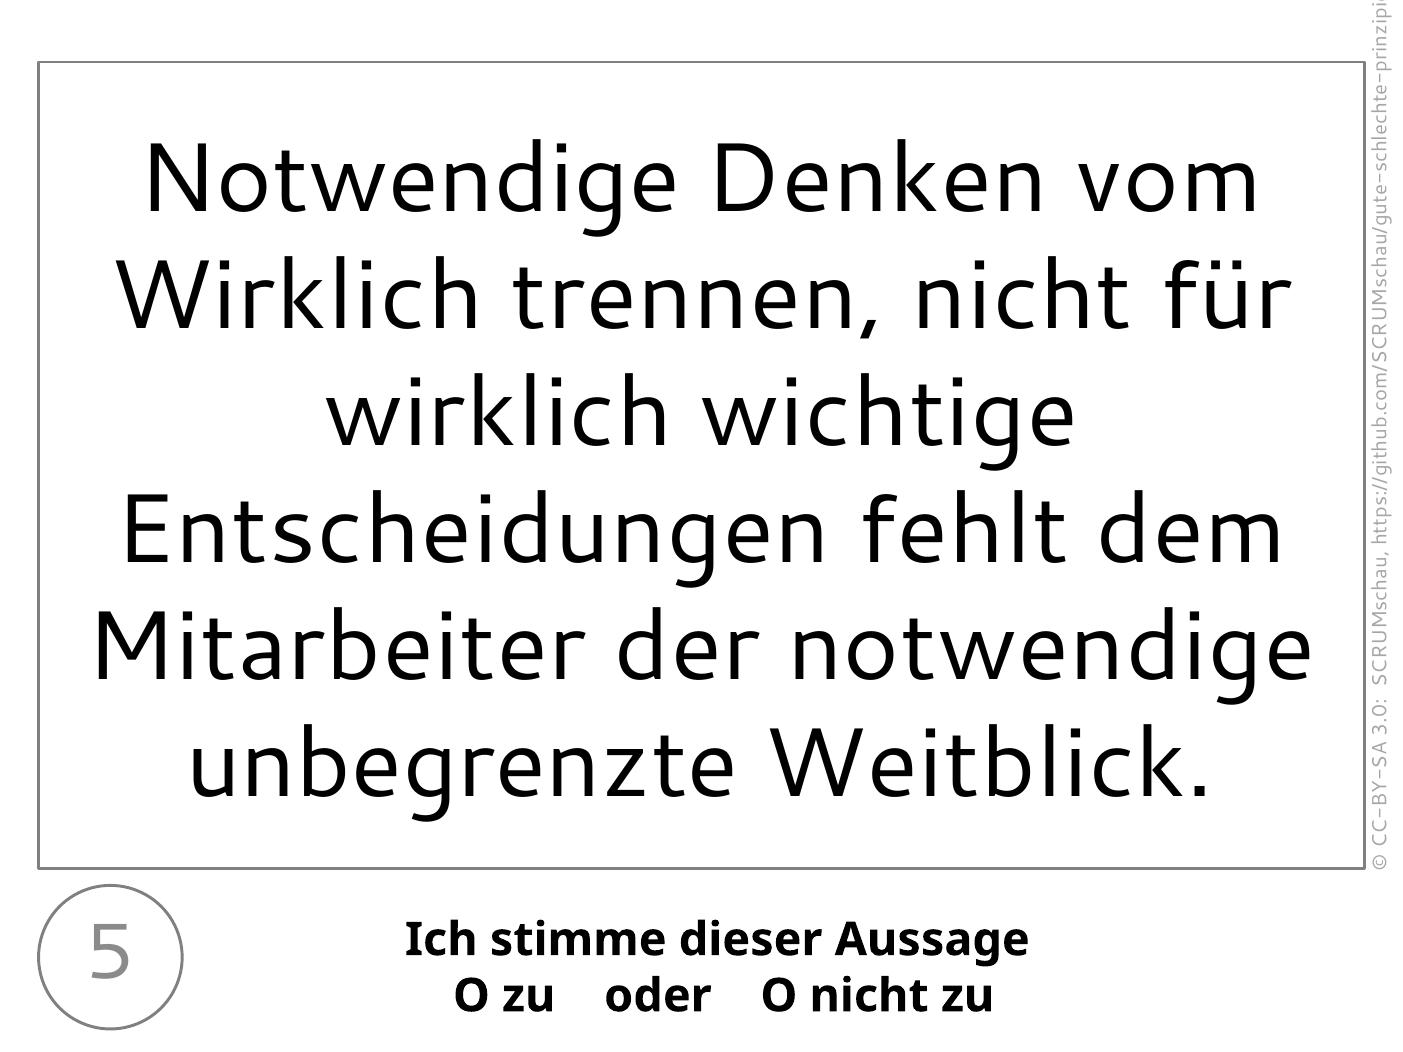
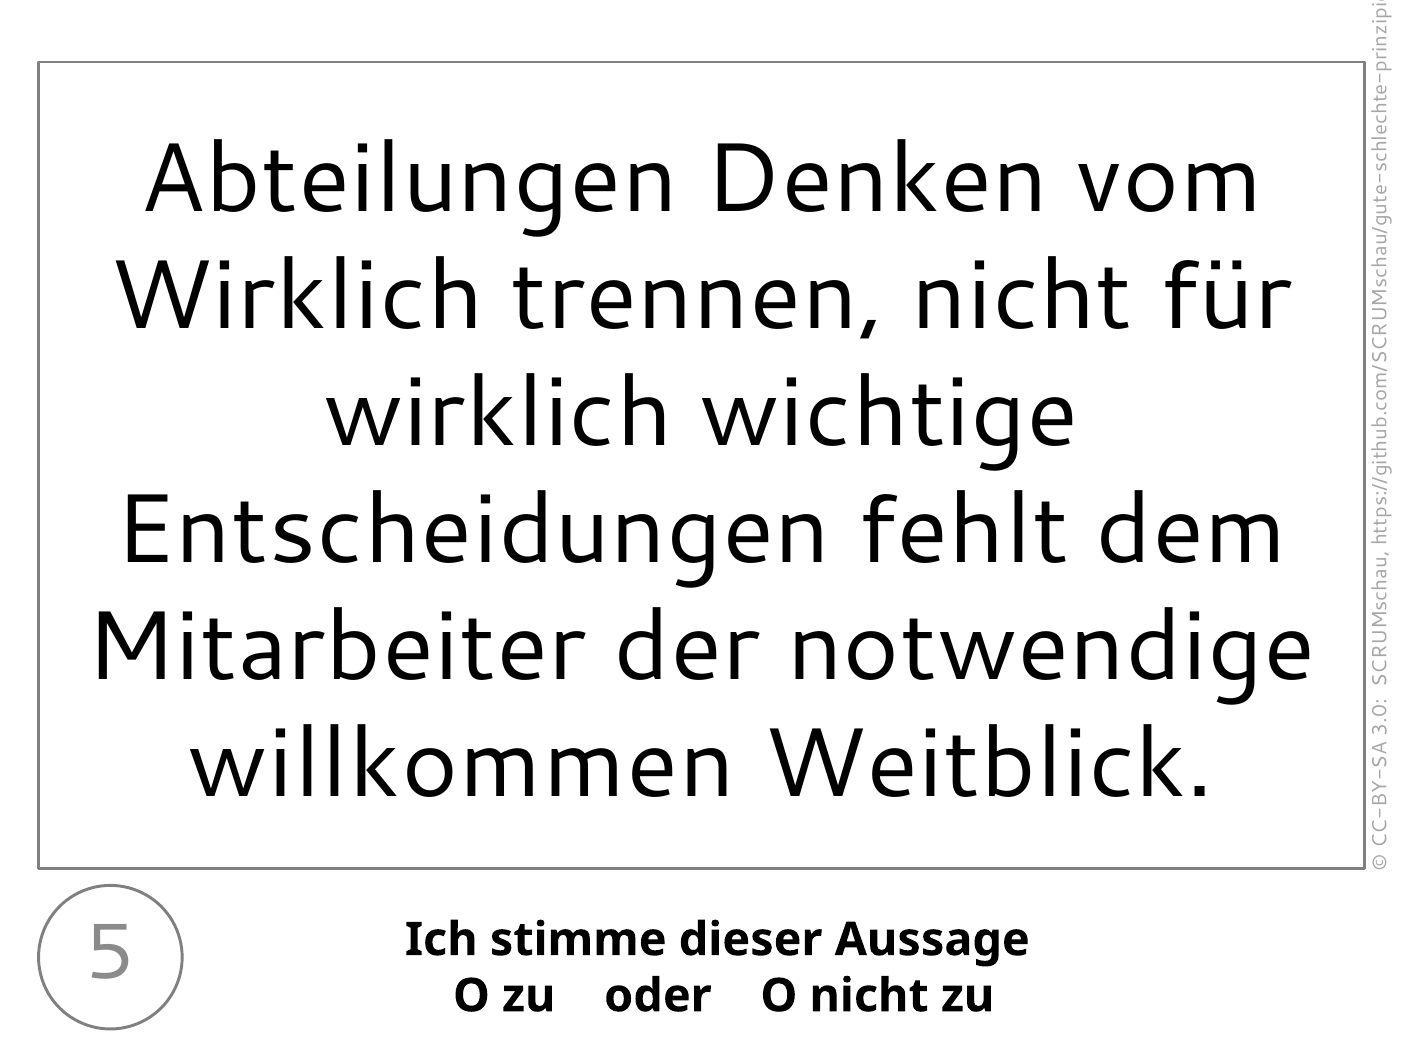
Notwendige: Notwendige -> Abteilungen (409, 180)
unbegrenzte: unbegrenzte -> willkommen (462, 764)
